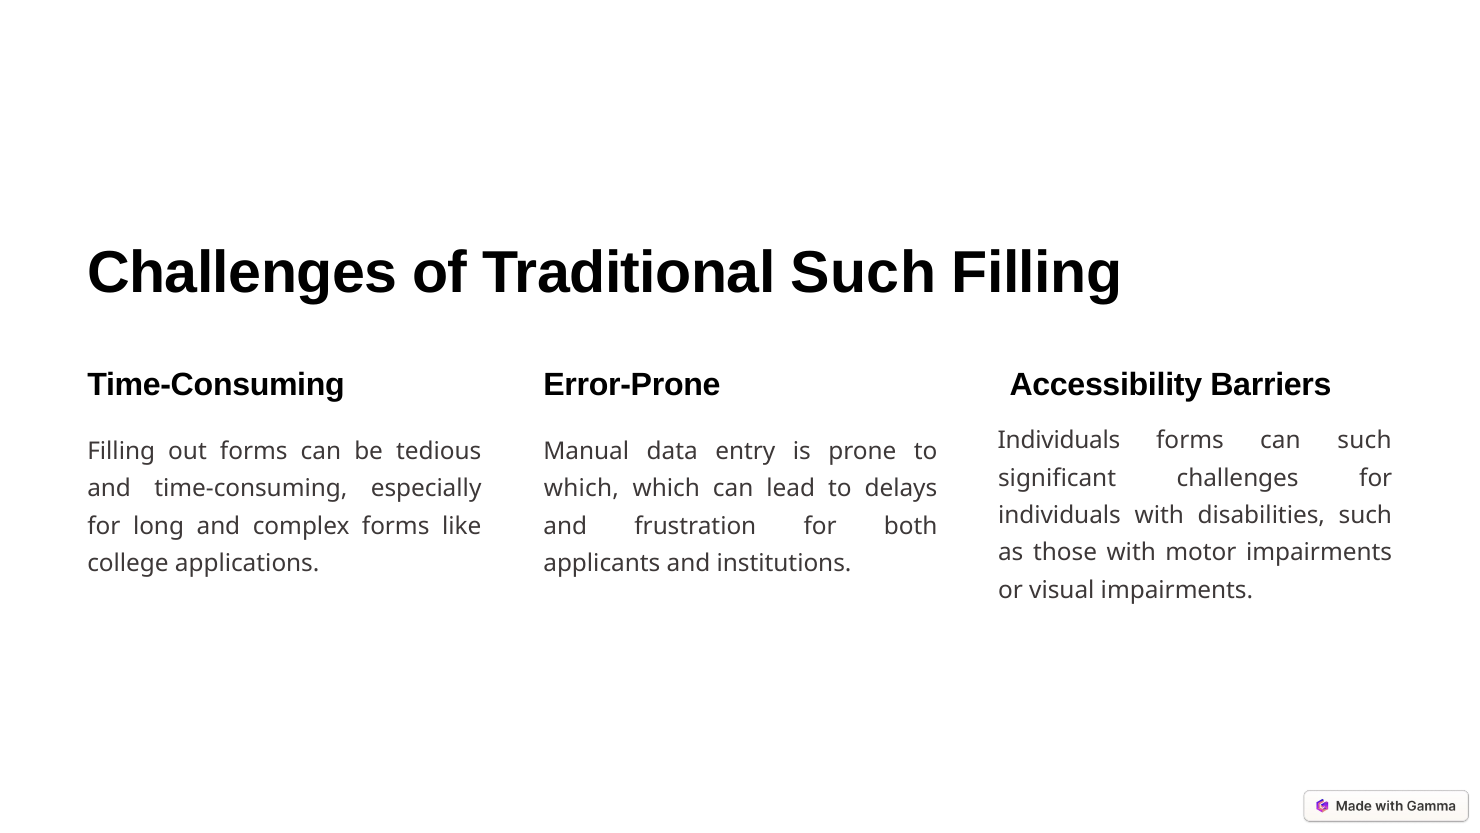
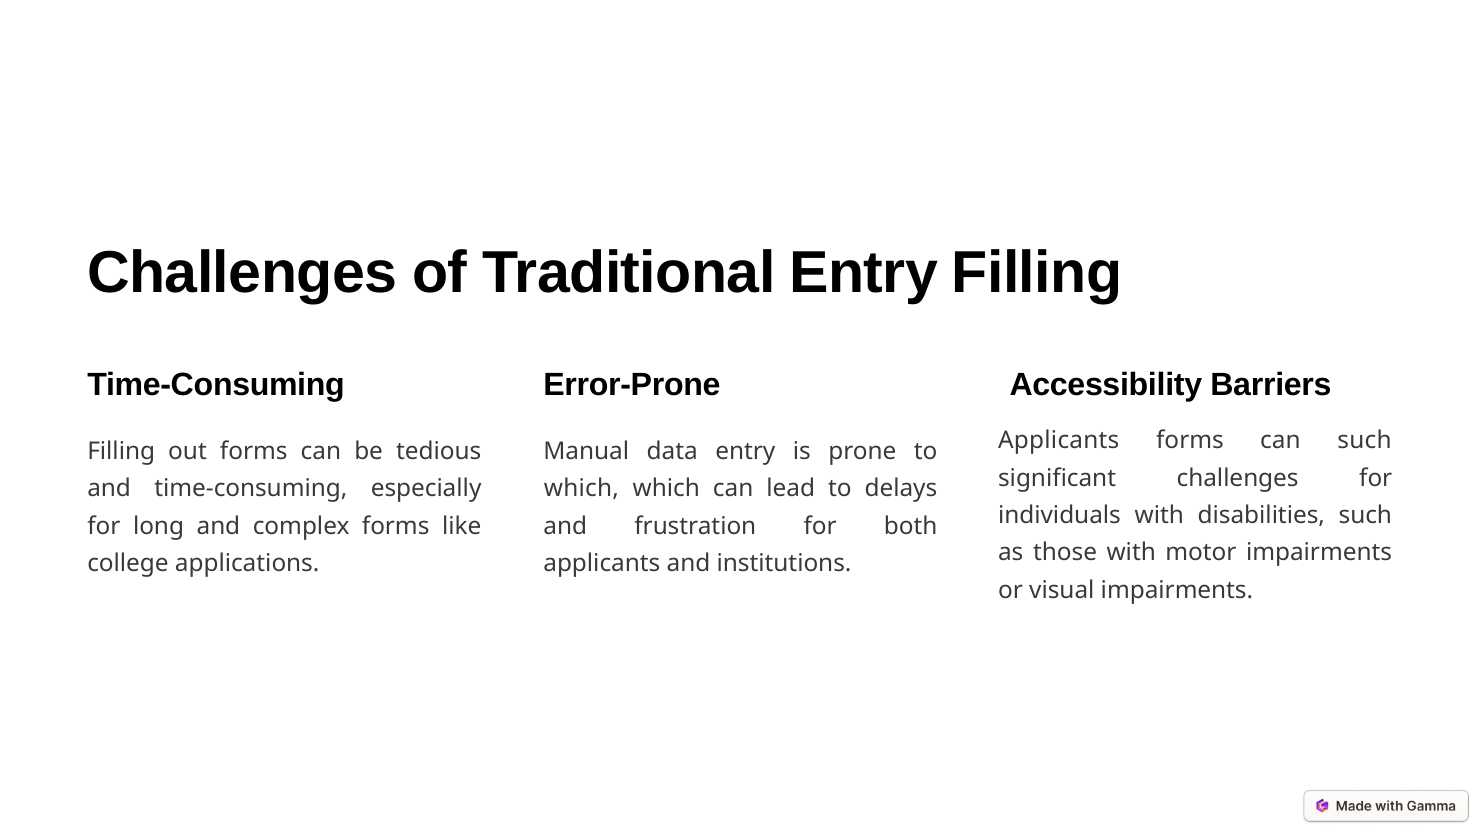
Traditional Such: Such -> Entry (864, 272)
Individuals: Individuals -> Applicants (1059, 441)
